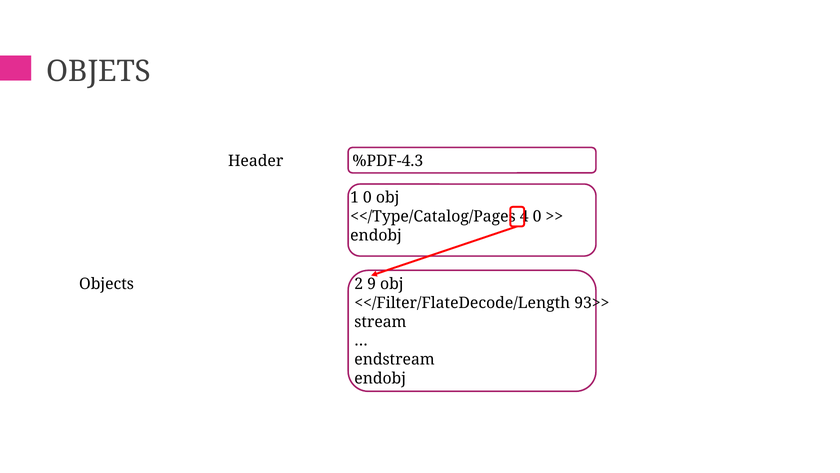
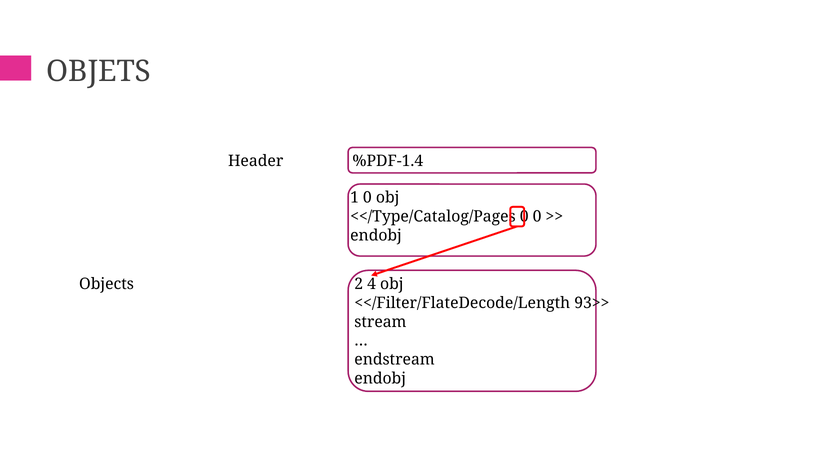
%PDF-4.3: %PDF-4.3 -> %PDF-1.4 (388, 161)
<</Type/Catalog/Pages 4: 4 -> 0 (524, 216)
9: 9 -> 4 (372, 284)
